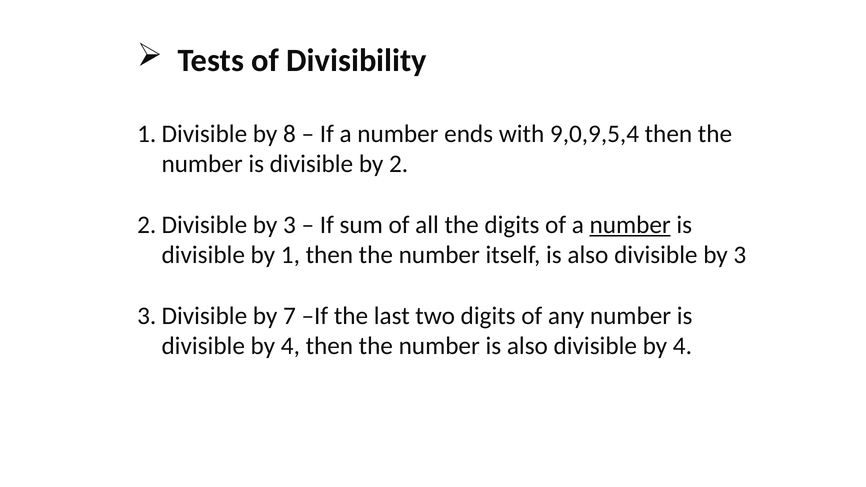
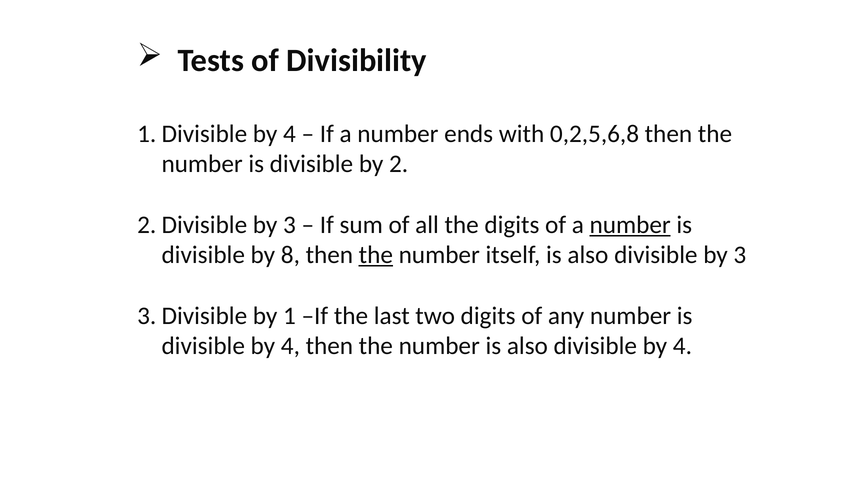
8: 8 -> 4 (290, 134)
9,0,9,5,4: 9,0,9,5,4 -> 0,2,5,6,8 (595, 134)
1: 1 -> 8 (290, 255)
the underline: none -> present (376, 255)
7: 7 -> 1 (290, 316)
